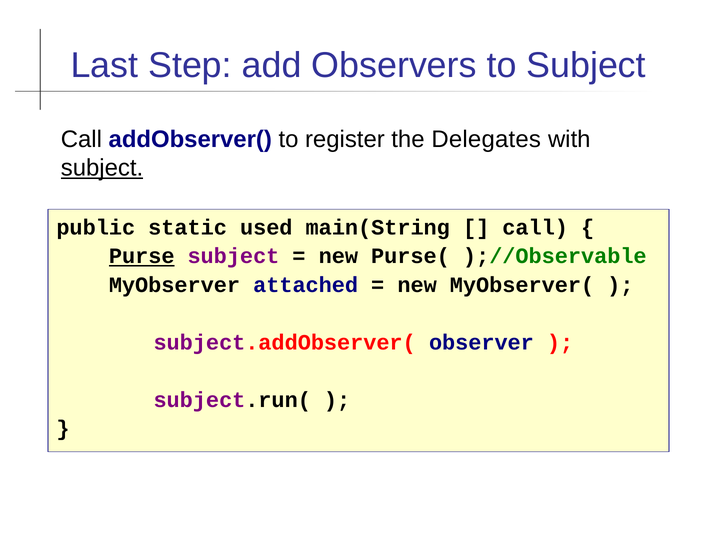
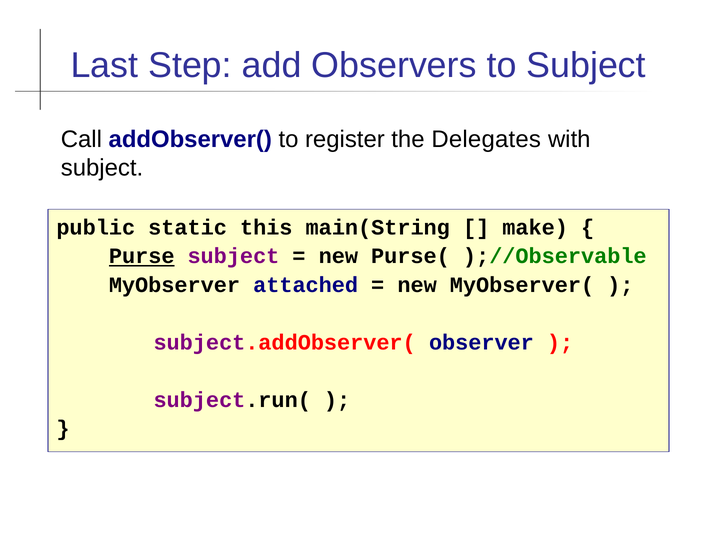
subject underline: present -> none (102, 168)
used: used -> this (266, 227)
call: call -> make (535, 227)
